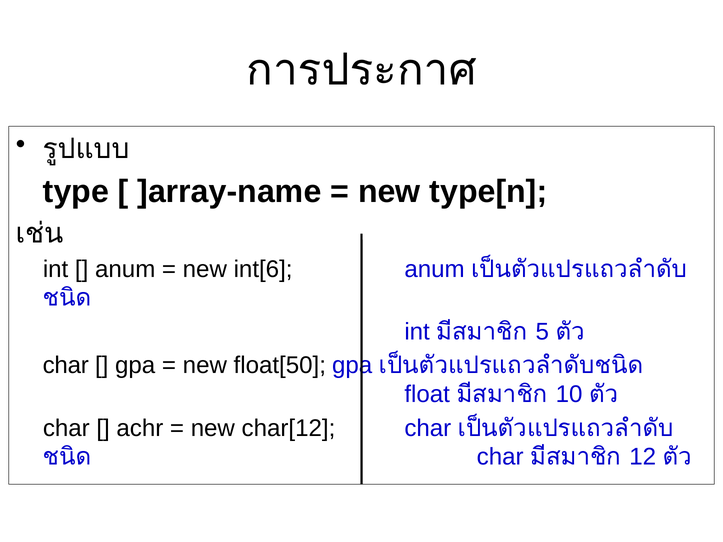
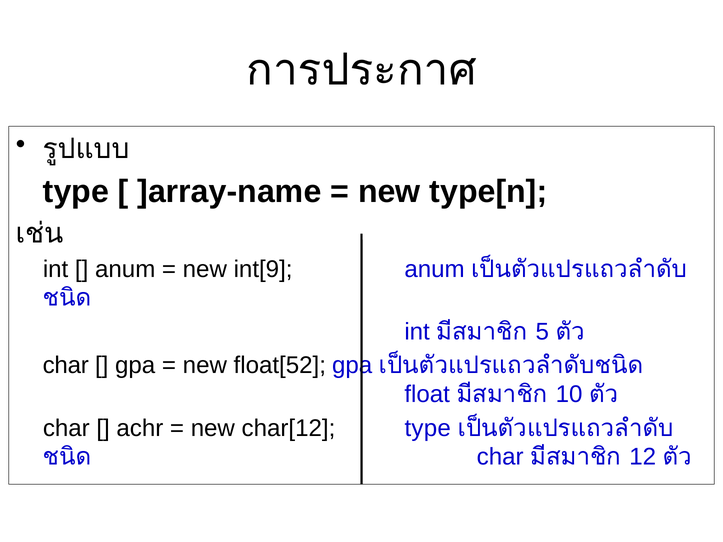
int[6: int[6 -> int[9 (263, 269)
float[50: float[50 -> float[52 (280, 366)
char[12 char: char -> type (428, 428)
